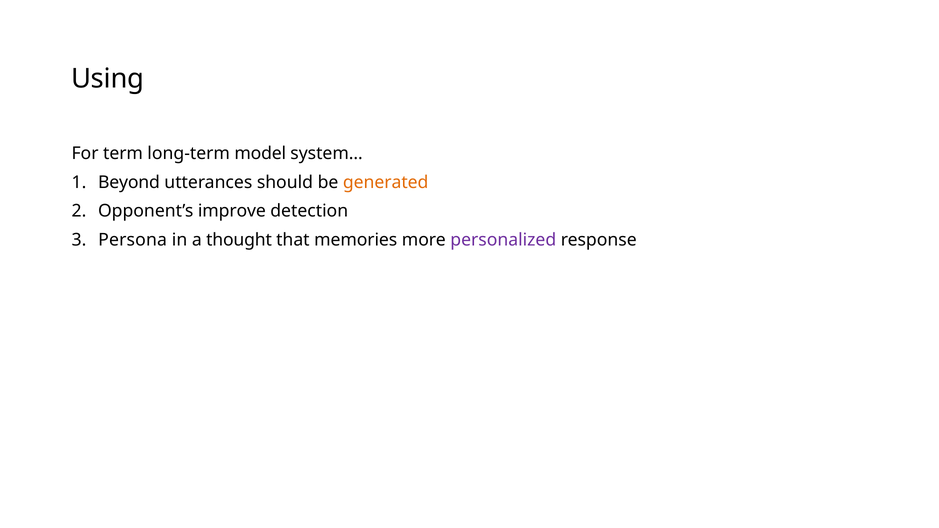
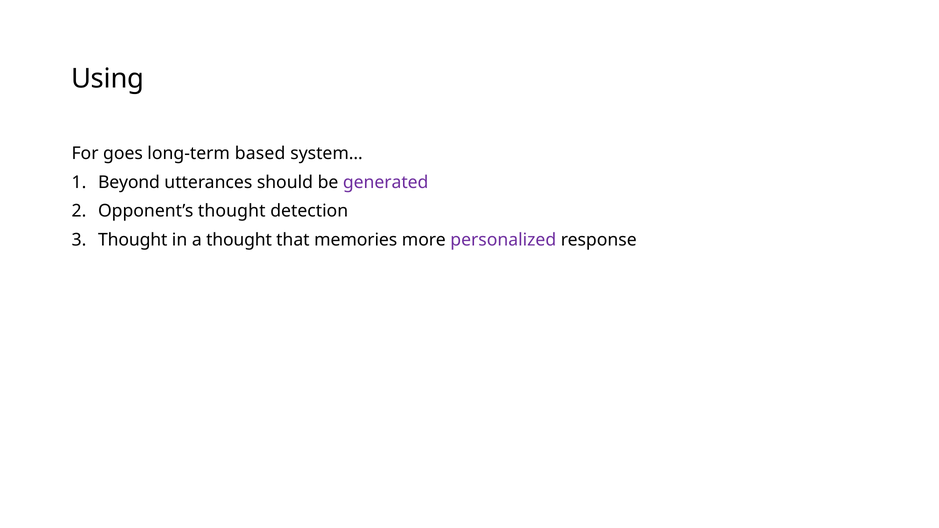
term: term -> goes (123, 154)
model: model -> based (260, 154)
generated colour: orange -> purple (386, 182)
Opponent’s improve: improve -> thought (232, 211)
Persona: Persona -> Thought (133, 240)
